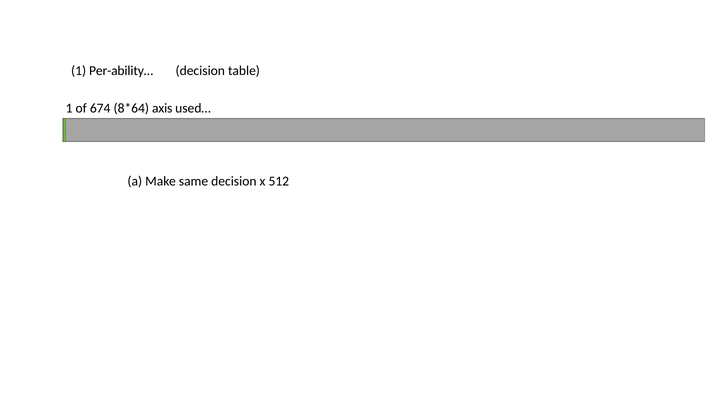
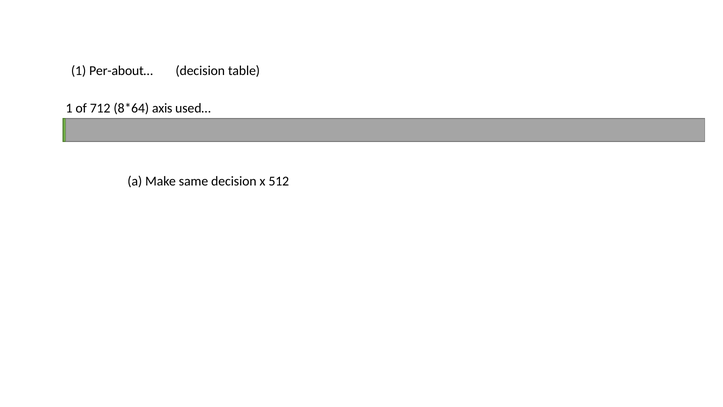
Per-ability…: Per-ability… -> Per-about… (121, 71)
674: 674 -> 712 (100, 108)
